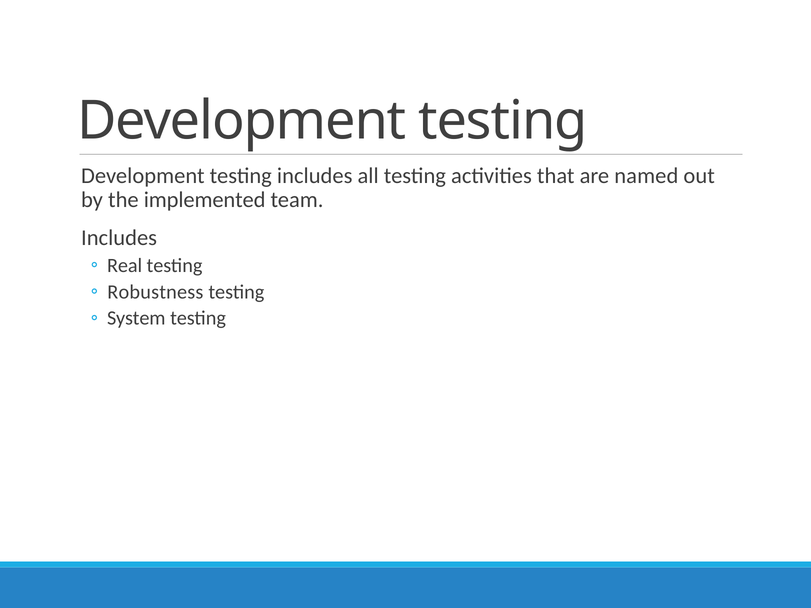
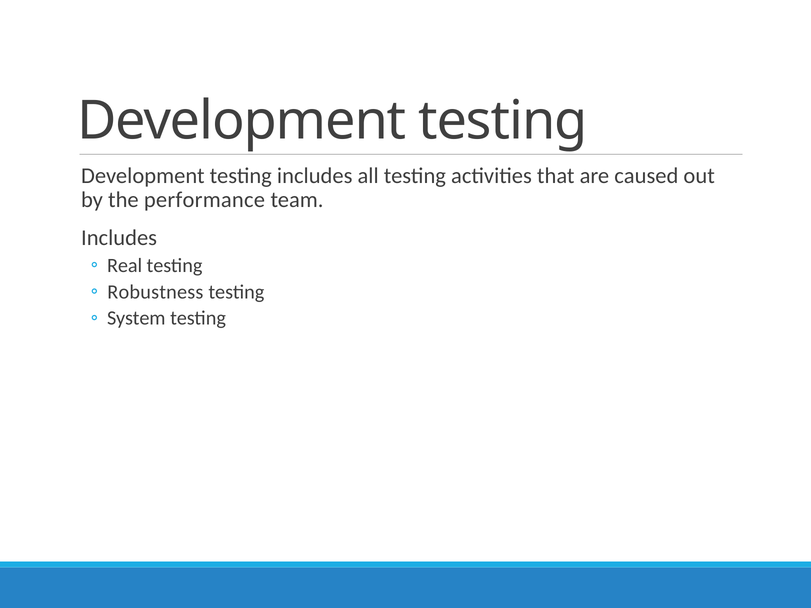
named: named -> caused (646, 176)
implemented: implemented -> performance (204, 200)
